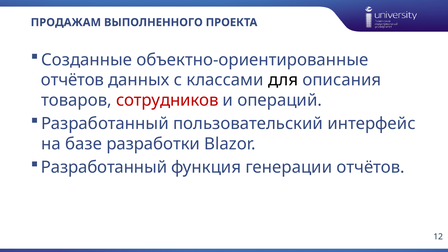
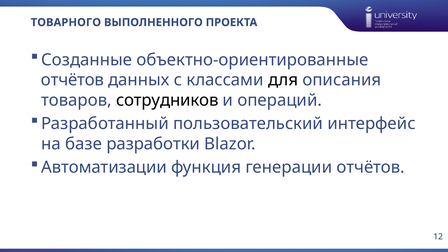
ПРОДАЖАМ: ПРОДАЖАМ -> ТОВАРНОГО (66, 22)
сотрудников colour: red -> black (167, 100)
Разработанный: Разработанный -> Автоматизации (104, 167)
